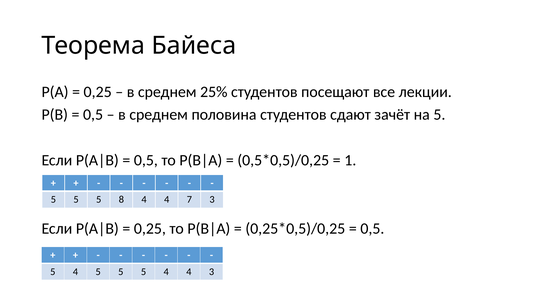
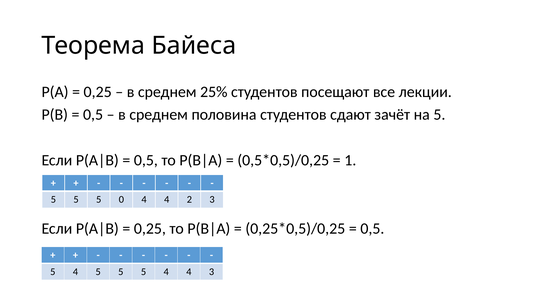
8: 8 -> 0 (121, 200)
7: 7 -> 2 (189, 200)
